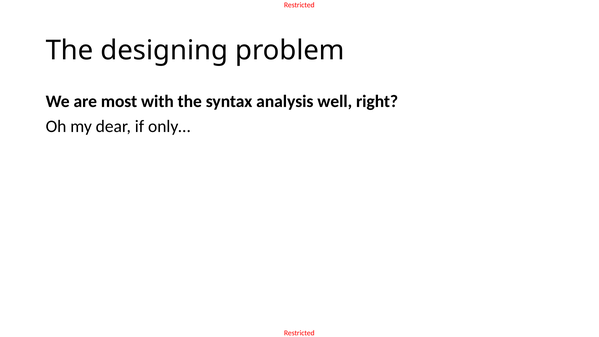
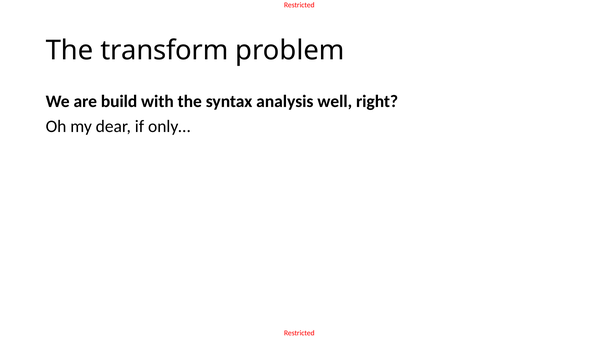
designing: designing -> transform (164, 50)
most: most -> build (119, 101)
